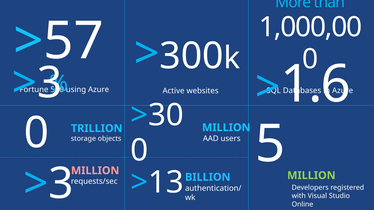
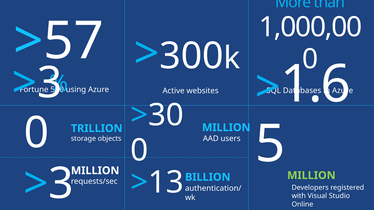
MILLION colour: pink -> white (95, 171)
